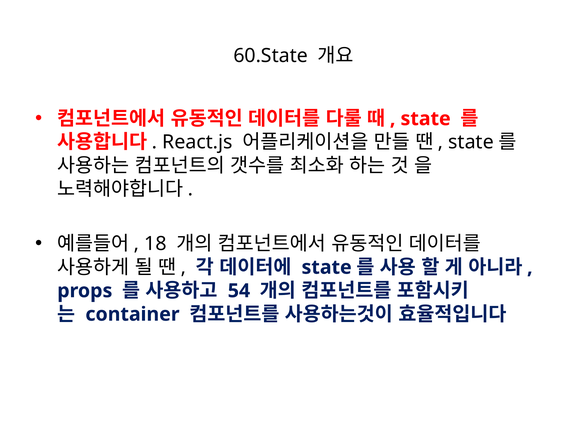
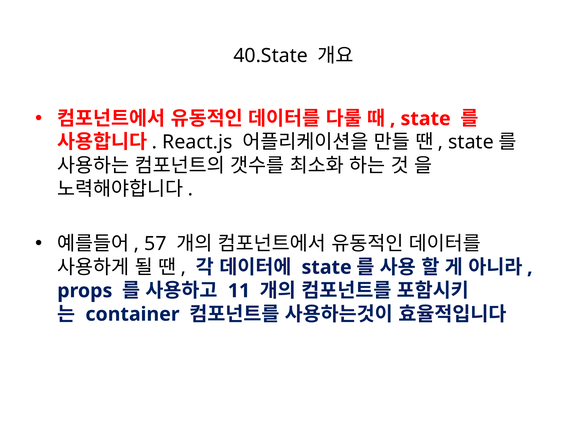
60.State: 60.State -> 40.State (271, 56)
18: 18 -> 57 (155, 244)
54: 54 -> 11 (239, 291)
